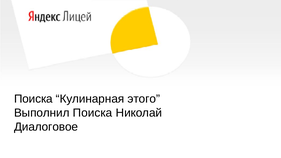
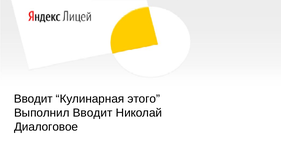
Поиска: Поиска -> Вводит (33, 99)
Выполнил Поиска: Поиска -> Вводит (93, 113)
